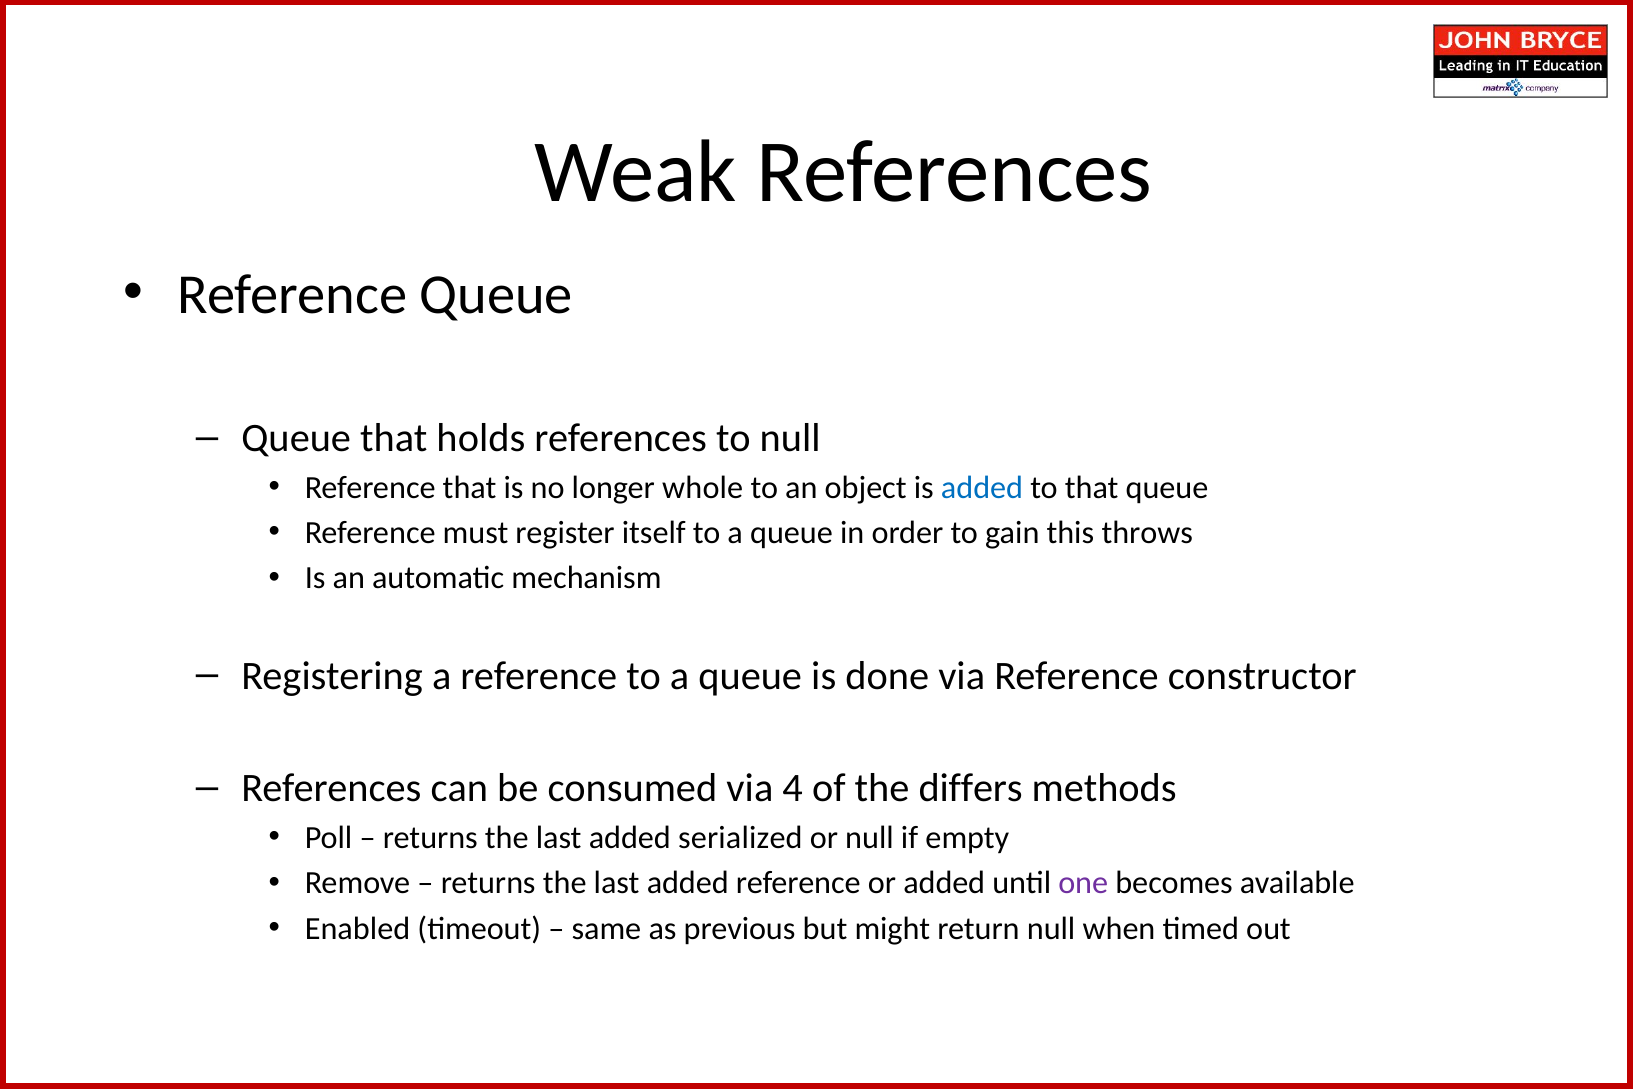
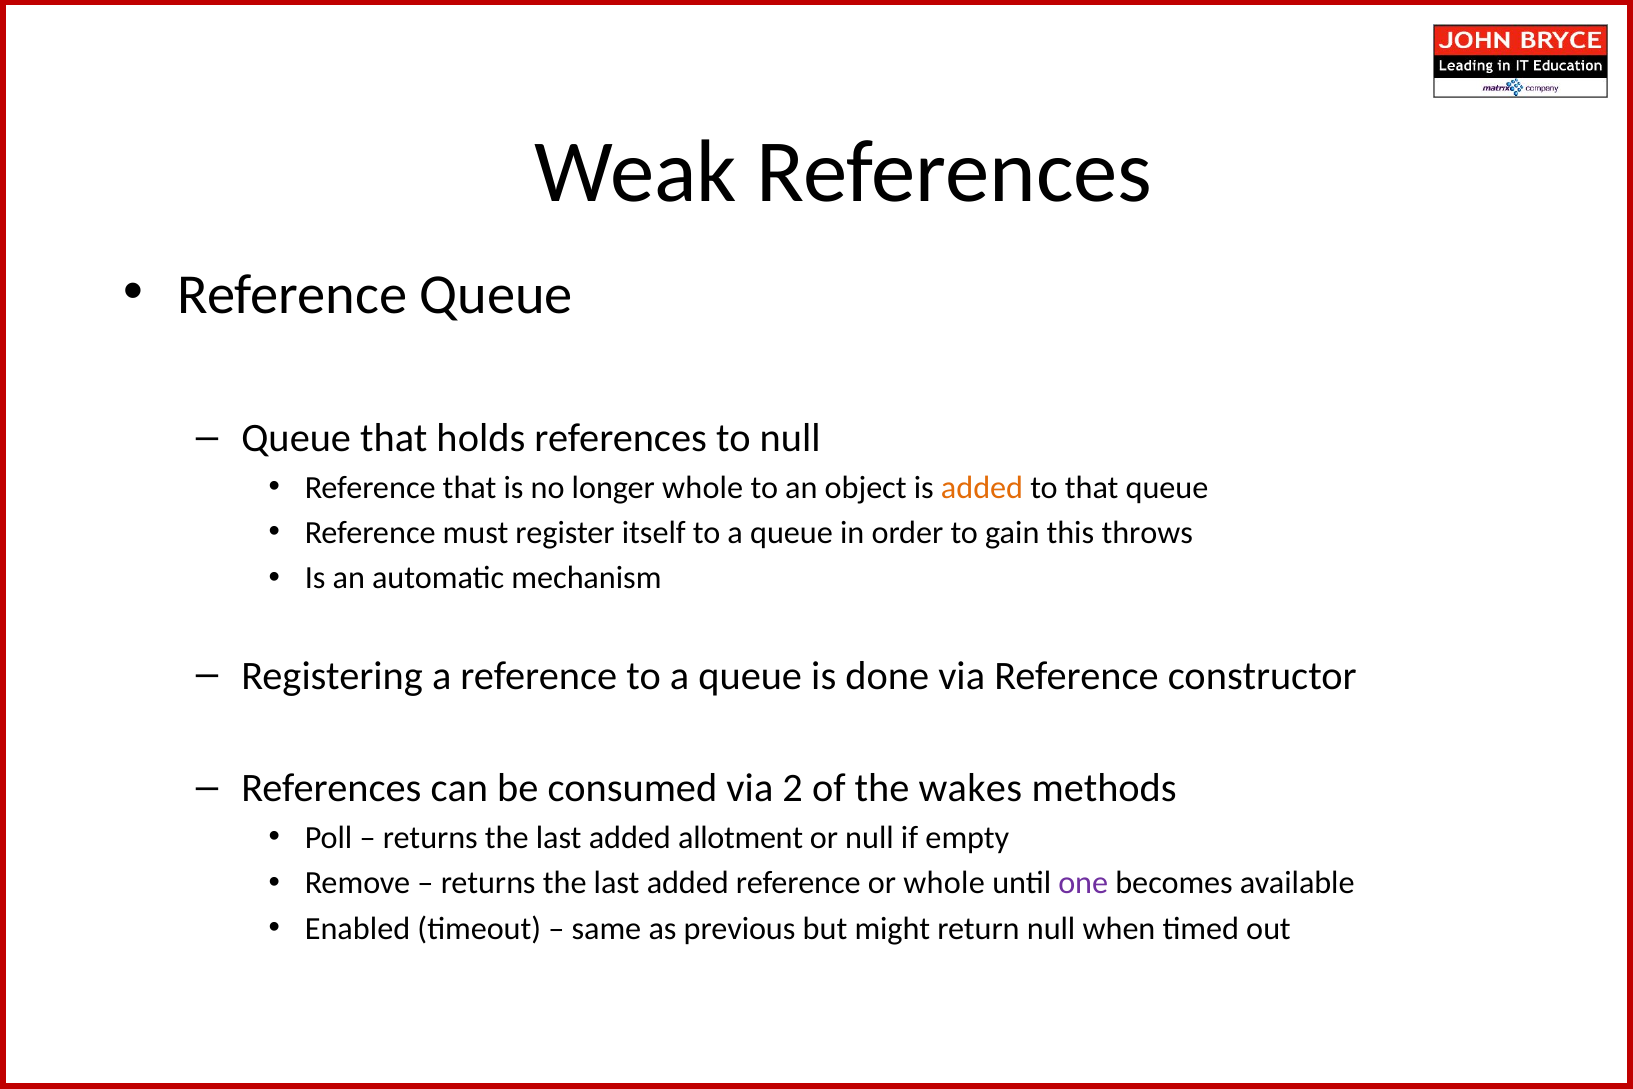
added colour: blue -> orange (982, 488)
4: 4 -> 2 (793, 788)
differs: differs -> wakes (970, 788)
serialized: serialized -> allotment (741, 838)
or added: added -> whole (944, 883)
